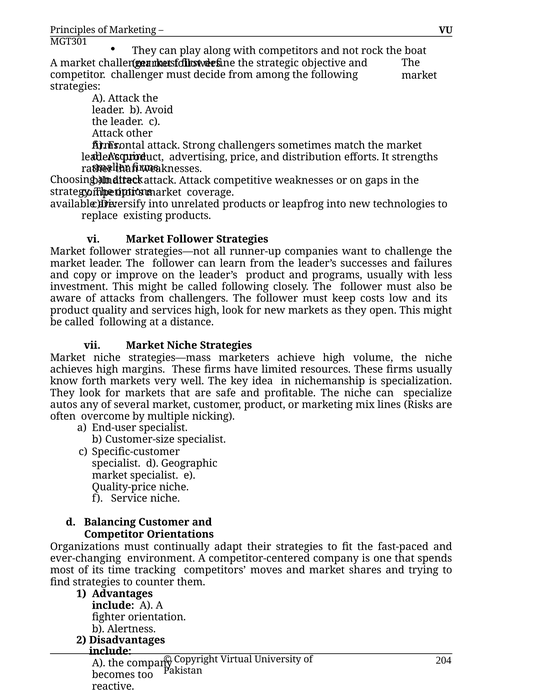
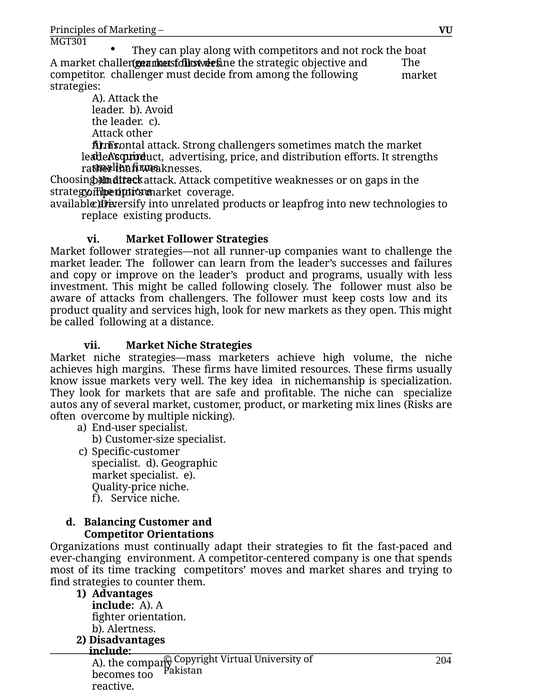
forth: forth -> issue (94, 381)
